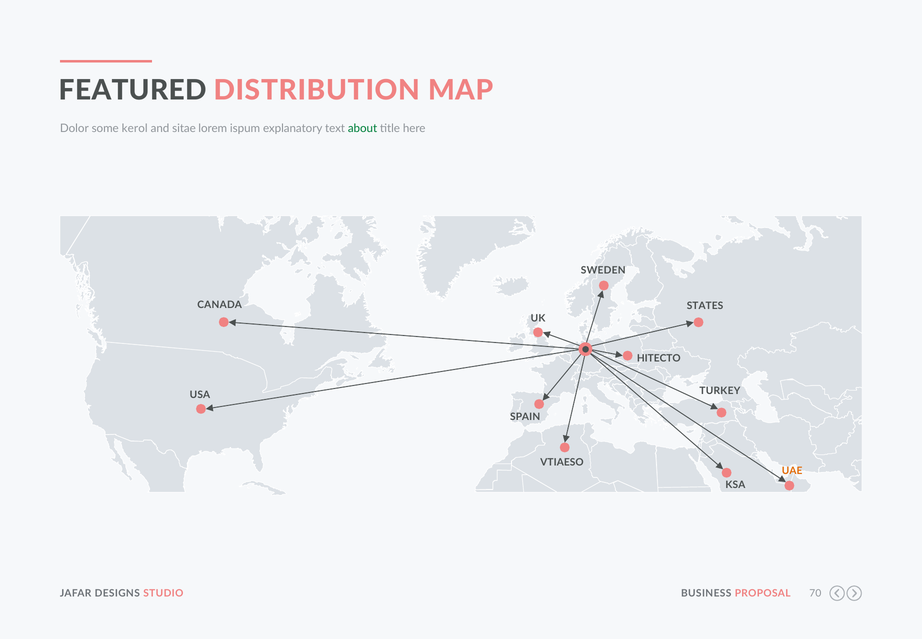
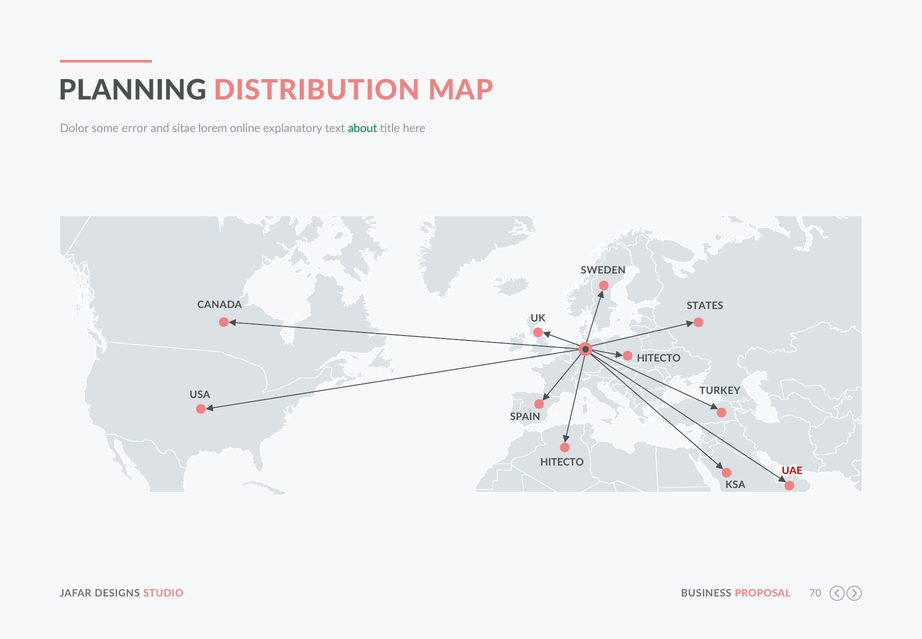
FEATURED: FEATURED -> PLANNING (133, 90)
kerol: kerol -> error (135, 128)
ispum: ispum -> online (245, 128)
VTIAESO: VTIAESO -> HITECTO (562, 462)
UAE colour: orange -> red (792, 470)
